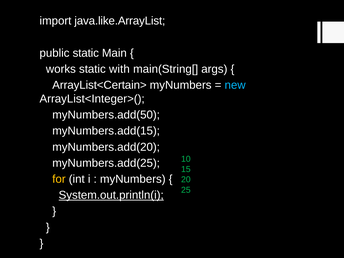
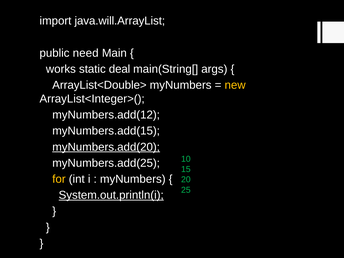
java.like.ArrayList: java.like.ArrayList -> java.will.ArrayList (120, 21)
public static: static -> need (86, 53)
with: with -> deal (120, 69)
ArrayList<Certain>: ArrayList<Certain> -> ArrayList<Double> (99, 85)
new colour: light blue -> yellow (235, 85)
myNumbers.add(50: myNumbers.add(50 -> myNumbers.add(12 (106, 115)
myNumbers.add(20 underline: none -> present (106, 147)
